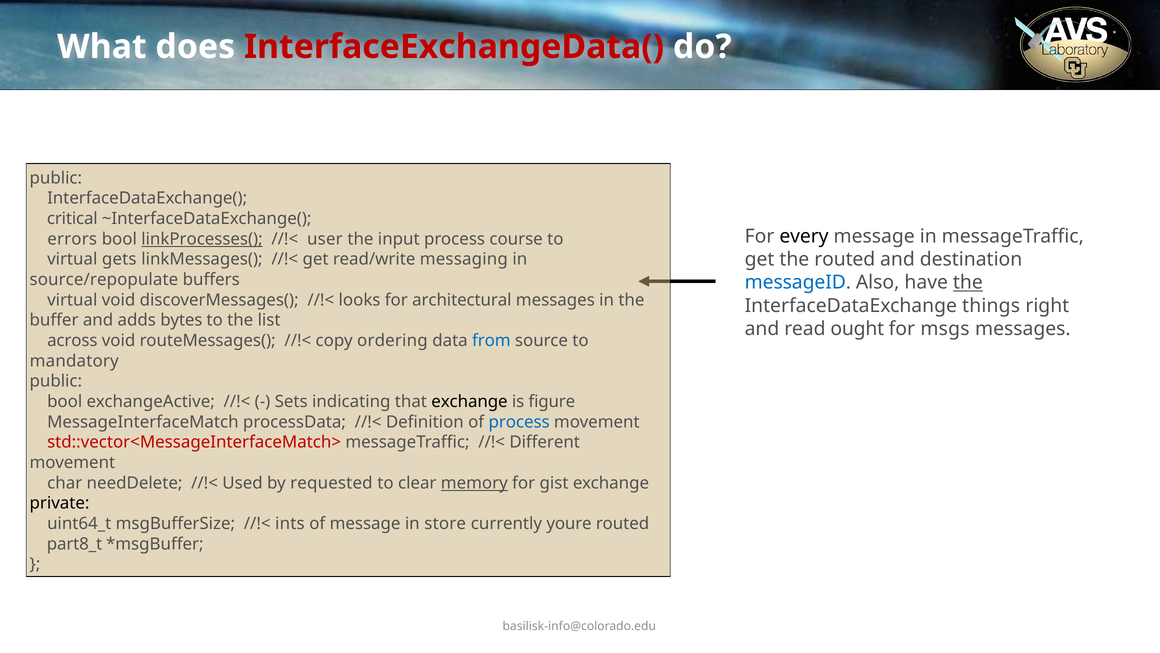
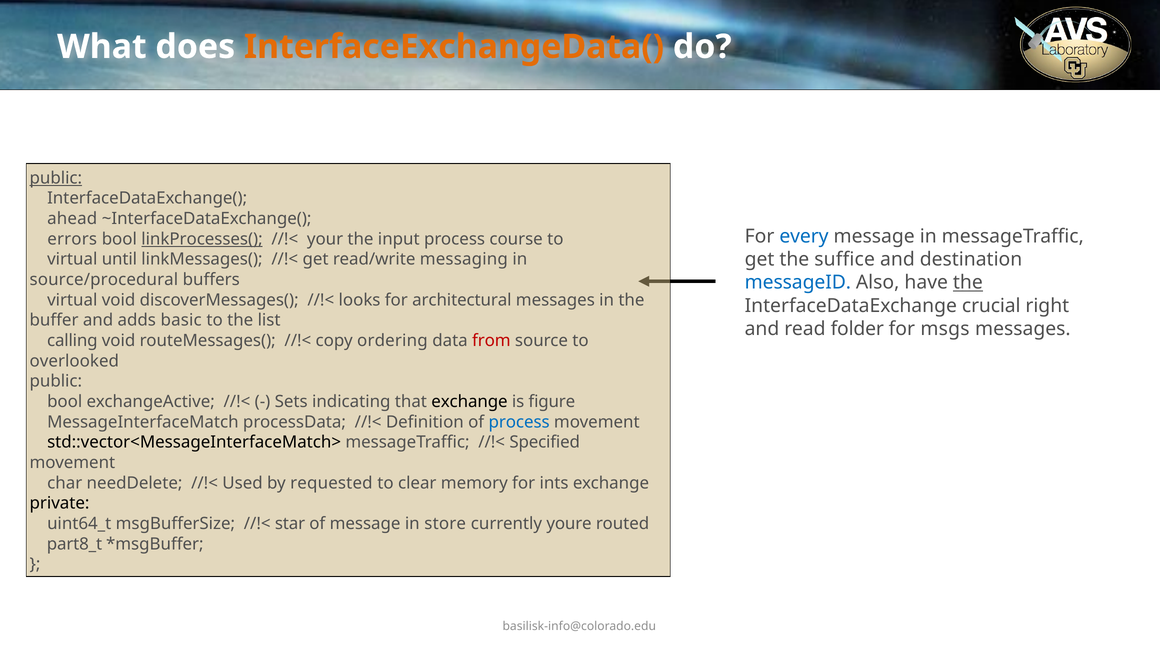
InterfaceExchangeData( colour: red -> orange (454, 47)
public underline: none -> present (56, 178)
critical: critical -> ahead (72, 219)
every colour: black -> blue (804, 236)
user: user -> your (325, 239)
the routed: routed -> suffice (845, 259)
gets: gets -> until (119, 259)
source/repopulate: source/repopulate -> source/procedural (104, 279)
things: things -> crucial (991, 306)
bytes: bytes -> basic (181, 320)
ought: ought -> folder (857, 329)
across: across -> calling (72, 340)
from colour: blue -> red (491, 340)
mandatory: mandatory -> overlooked (74, 361)
std::vector<MessageInterfaceMatch> colour: red -> black (194, 442)
Different: Different -> Specified (545, 442)
memory underline: present -> none (474, 483)
gist: gist -> ints (554, 483)
ints: ints -> star (290, 523)
